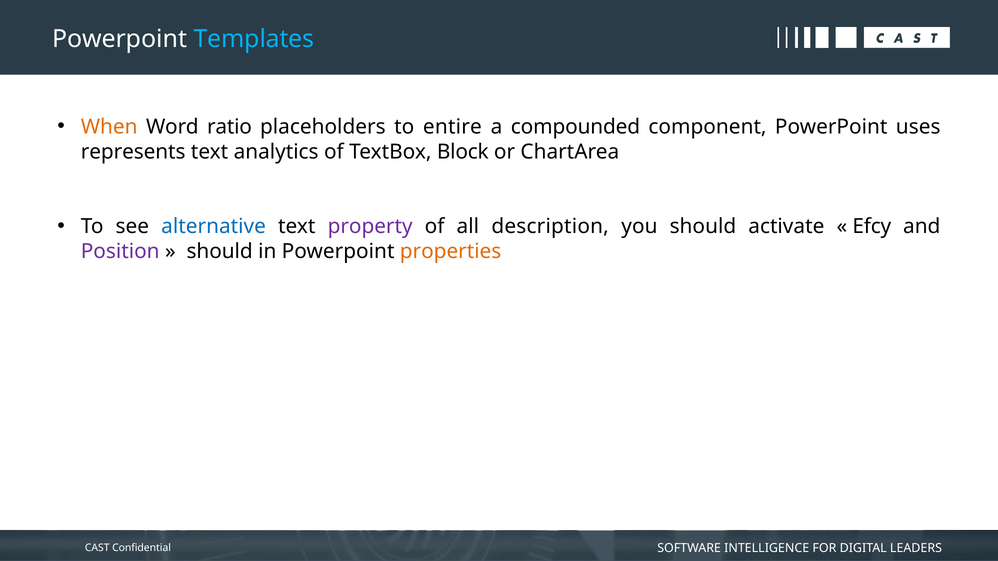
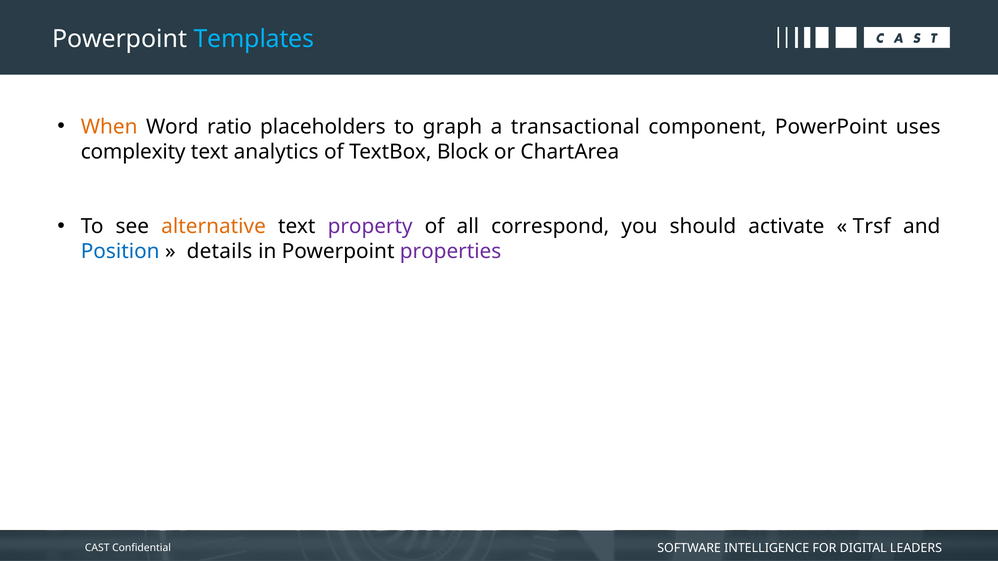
entire: entire -> graph (452, 127)
compounded: compounded -> transactional (575, 127)
represents: represents -> complexity (133, 152)
alternative colour: blue -> orange (214, 227)
description: description -> correspond (550, 227)
Efcy: Efcy -> Trsf (872, 227)
Position colour: purple -> blue (120, 252)
should: should -> details (219, 252)
properties colour: orange -> purple (451, 252)
